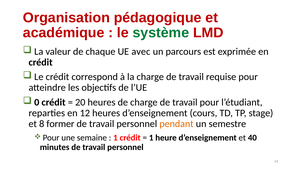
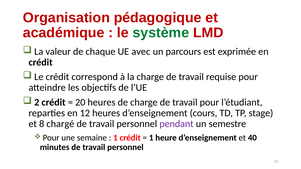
0: 0 -> 2 (37, 102)
former: former -> chargé (60, 124)
pendant colour: orange -> purple (177, 124)
